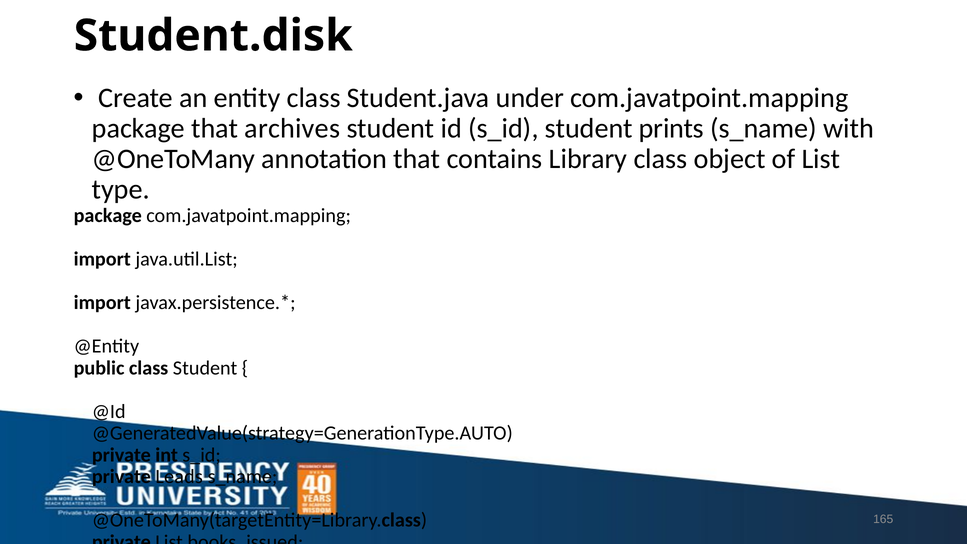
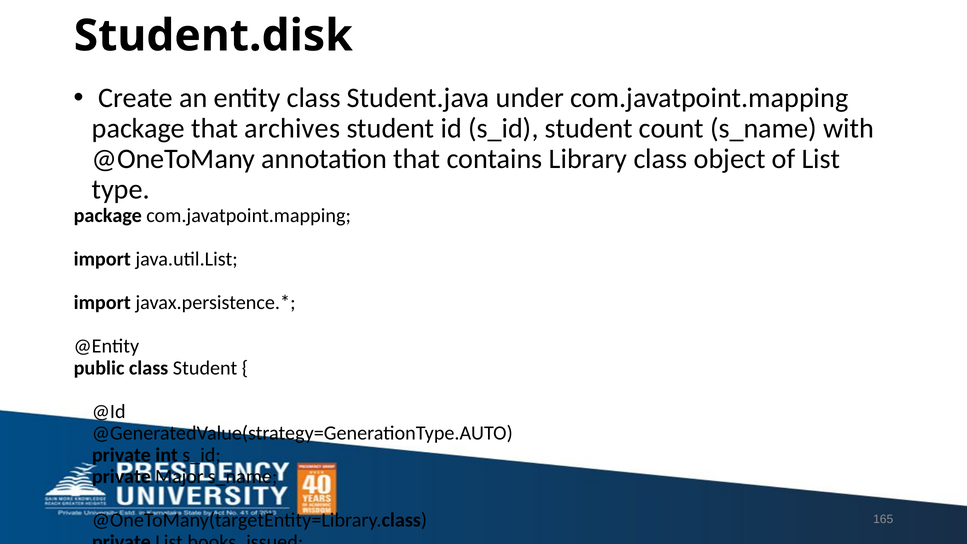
prints: prints -> count (671, 128)
Leads: Leads -> Major (179, 477)
